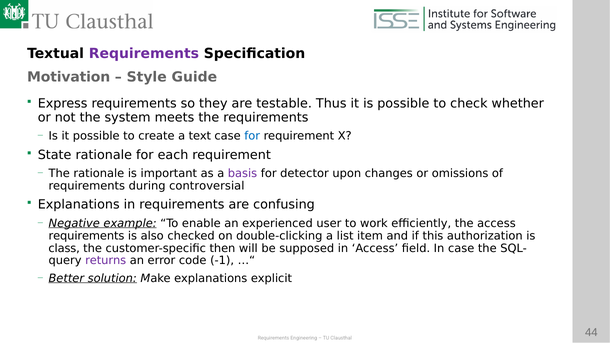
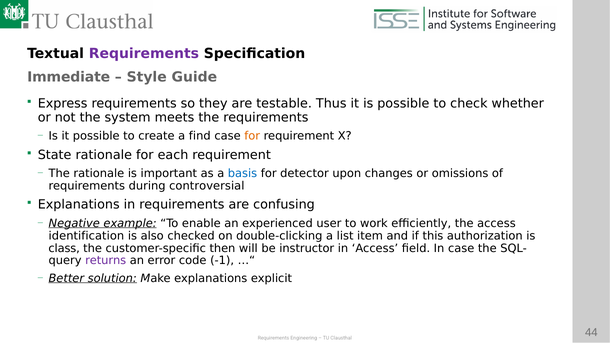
Motivation: Motivation -> Immediate (69, 77)
text: text -> find (200, 136)
for colour: blue -> orange (252, 136)
basis colour: purple -> blue (243, 174)
requirements: requirements -> identification (86, 236)
supposed: supposed -> instructor (307, 248)
